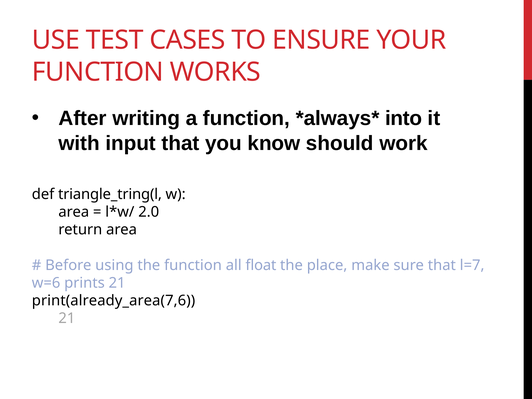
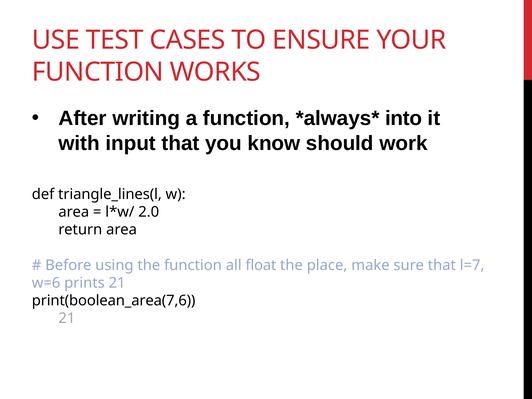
triangle_tring(l: triangle_tring(l -> triangle_lines(l (110, 194)
print(already_area(7,6: print(already_area(7,6 -> print(boolean_area(7,6 (114, 301)
